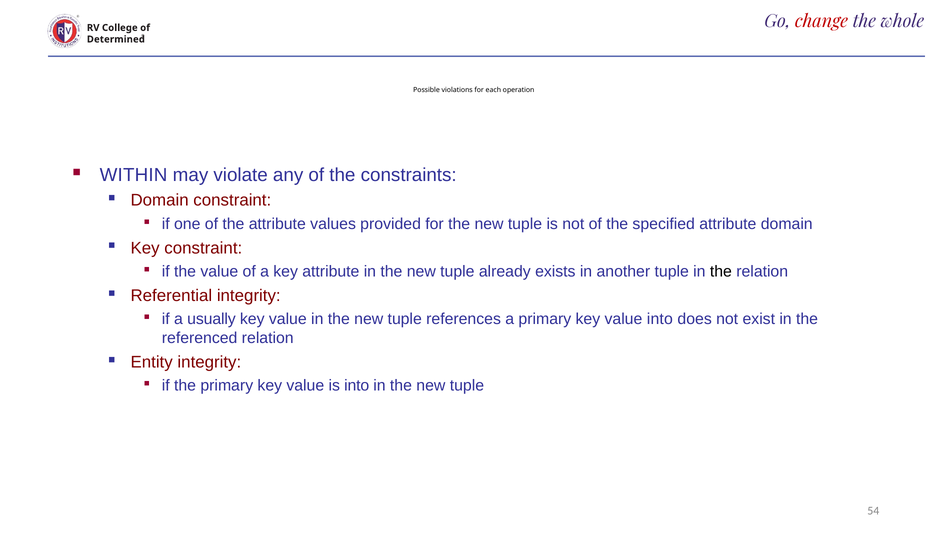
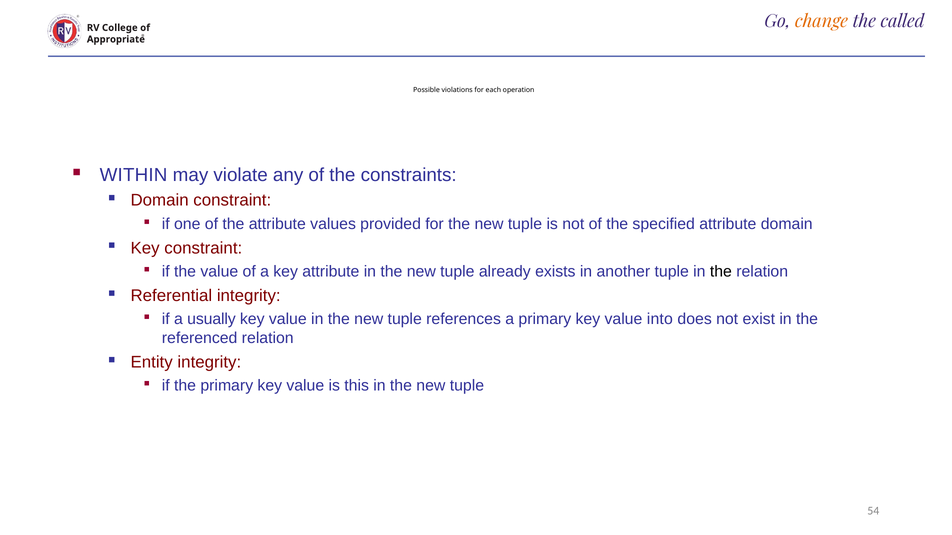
change colour: red -> orange (822, 21)
whole: whole -> called (902, 21)
Determined: Determined -> Appropriate (116, 39)
is into: into -> this (357, 386)
